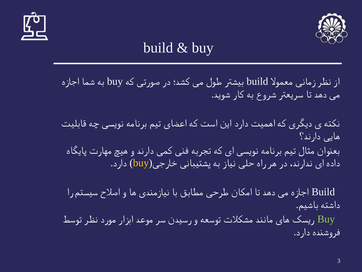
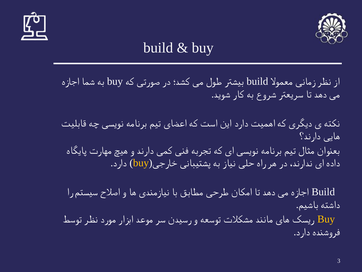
Buy colour: light green -> yellow (326, 219)
